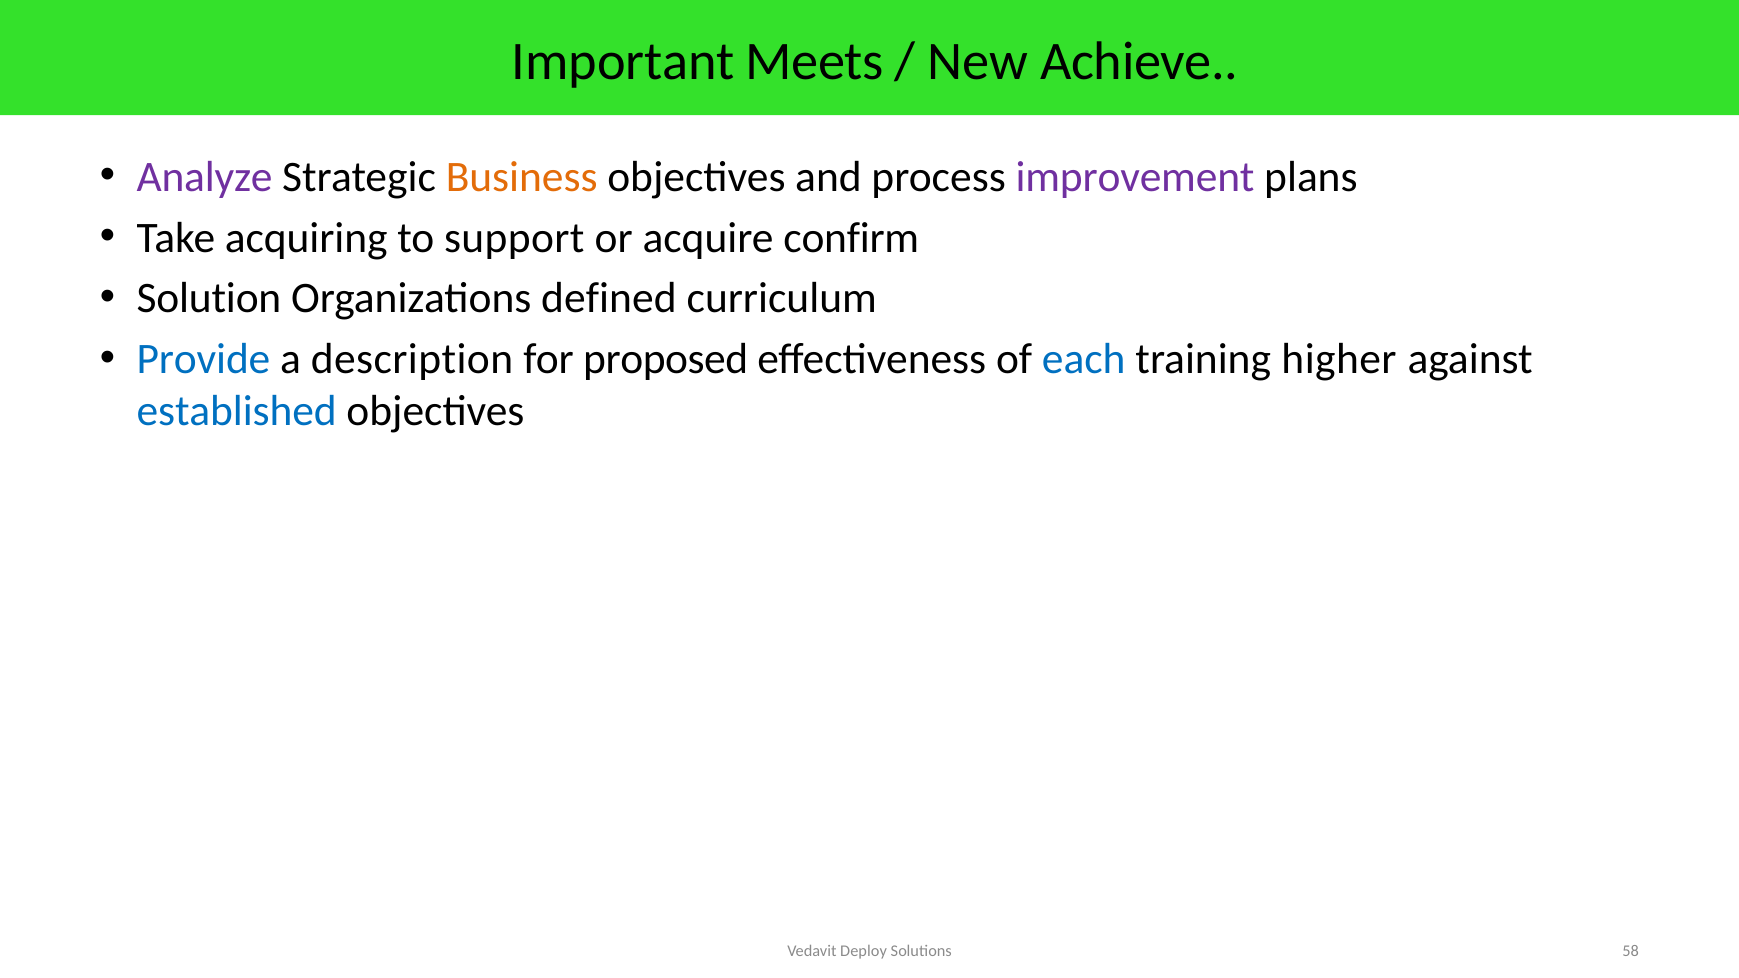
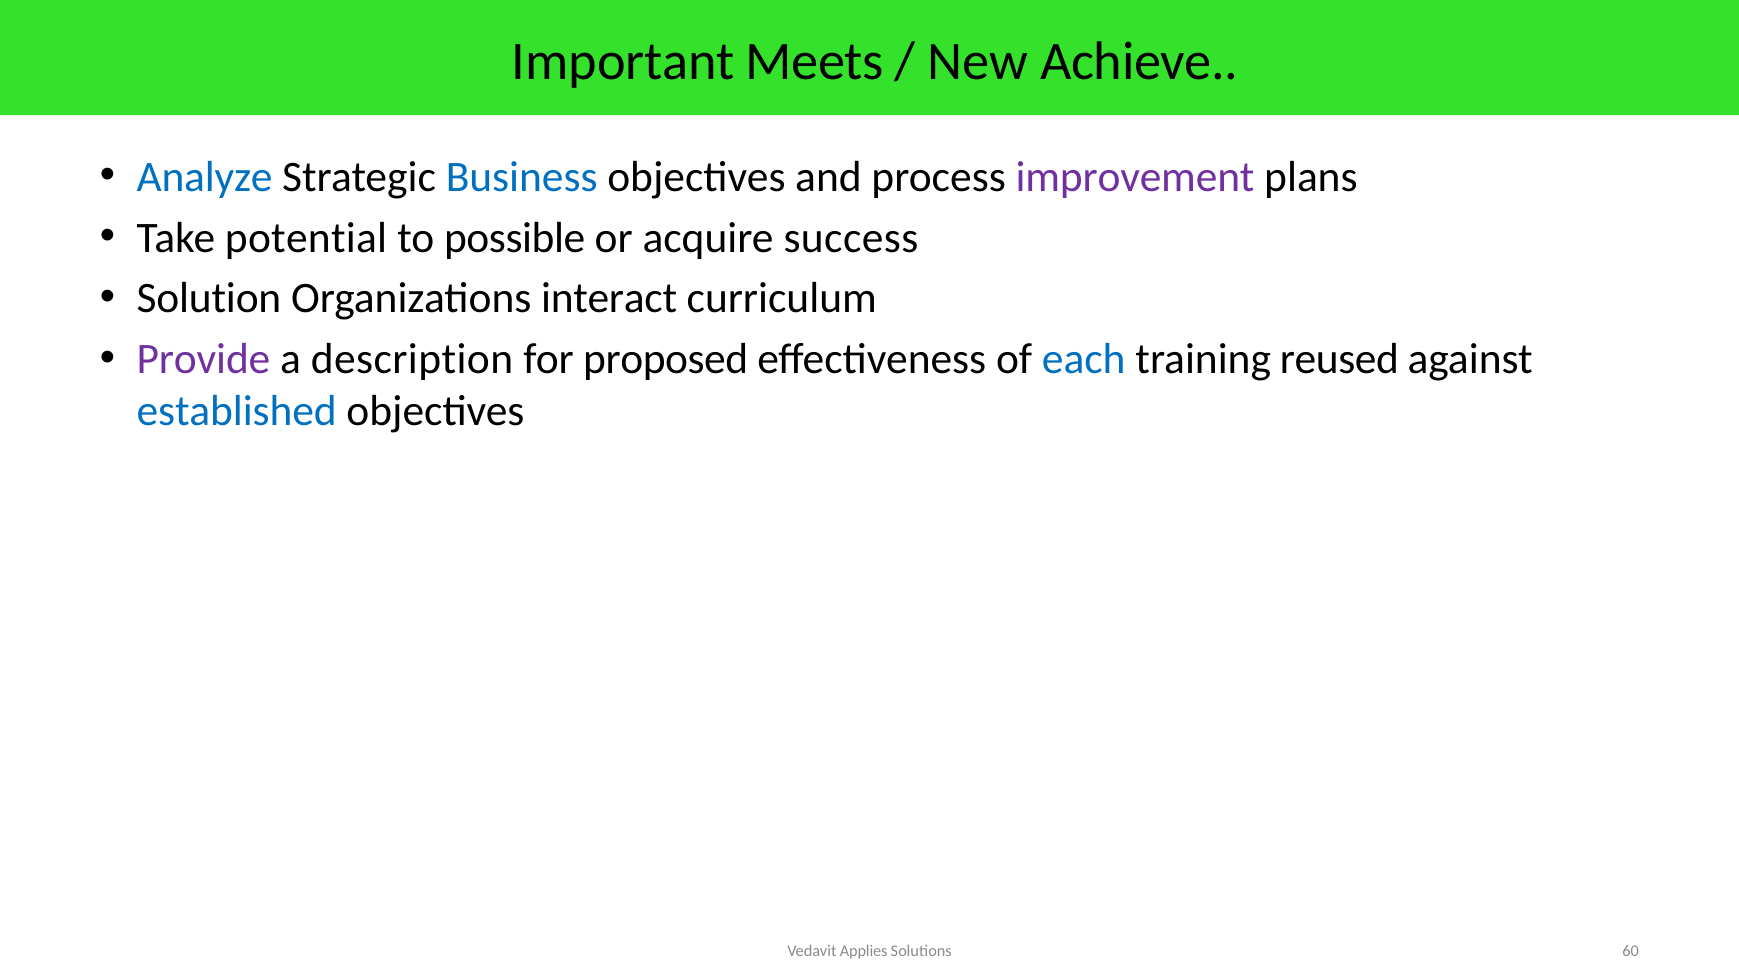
Analyze colour: purple -> blue (205, 177)
Business colour: orange -> blue (522, 177)
acquiring: acquiring -> potential (306, 238)
support: support -> possible (515, 238)
confirm: confirm -> success (851, 238)
defined: defined -> interact (609, 299)
Provide colour: blue -> purple (203, 360)
higher: higher -> reused (1339, 360)
Deploy: Deploy -> Applies (864, 951)
58: 58 -> 60 (1631, 951)
